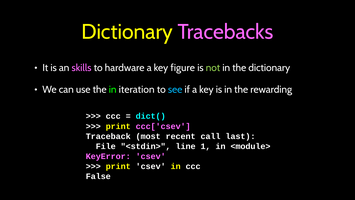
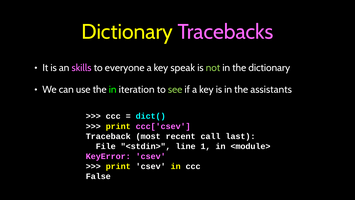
hardware: hardware -> everyone (125, 68)
figure: figure -> speak (183, 68)
see colour: light blue -> light green (175, 89)
rewarding: rewarding -> assistants (271, 89)
